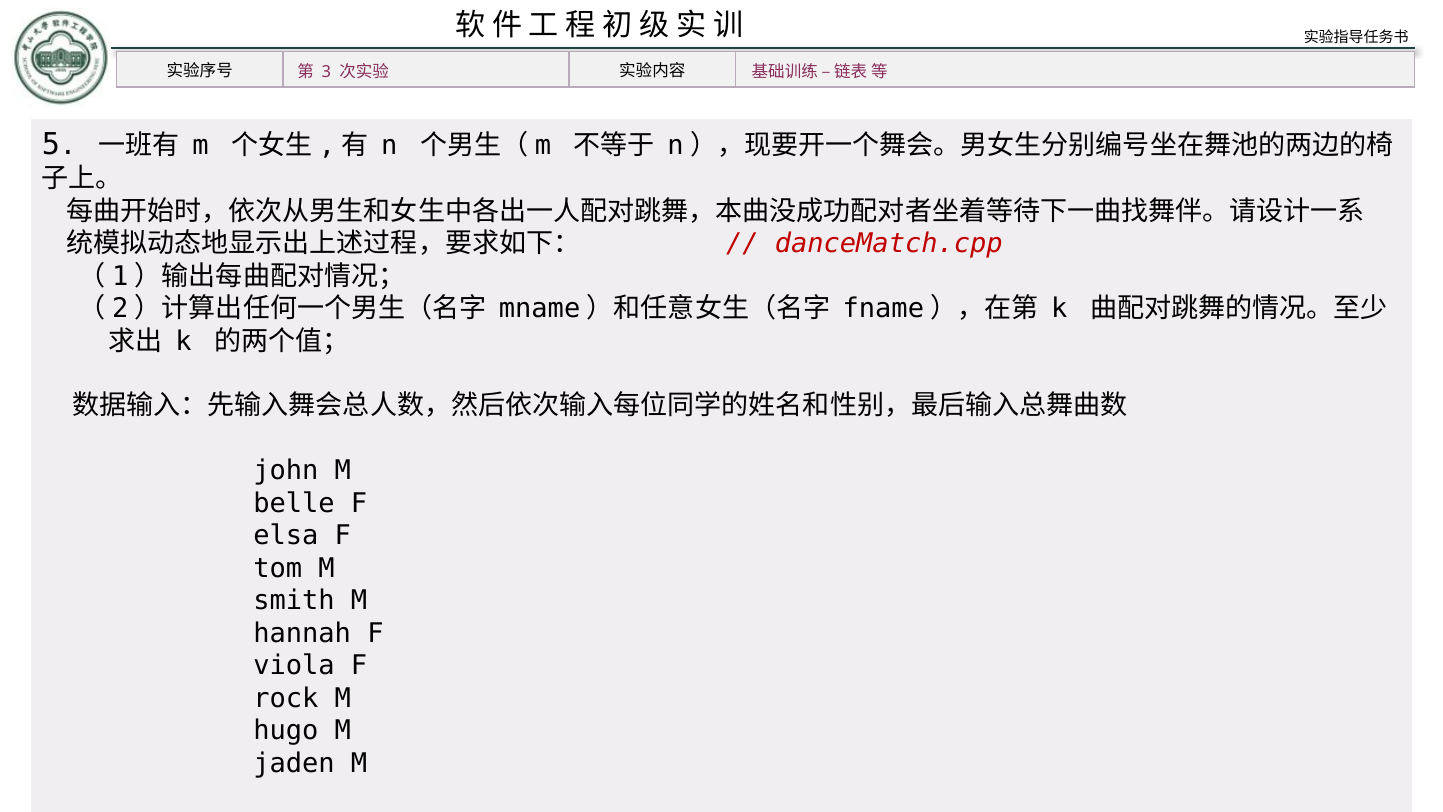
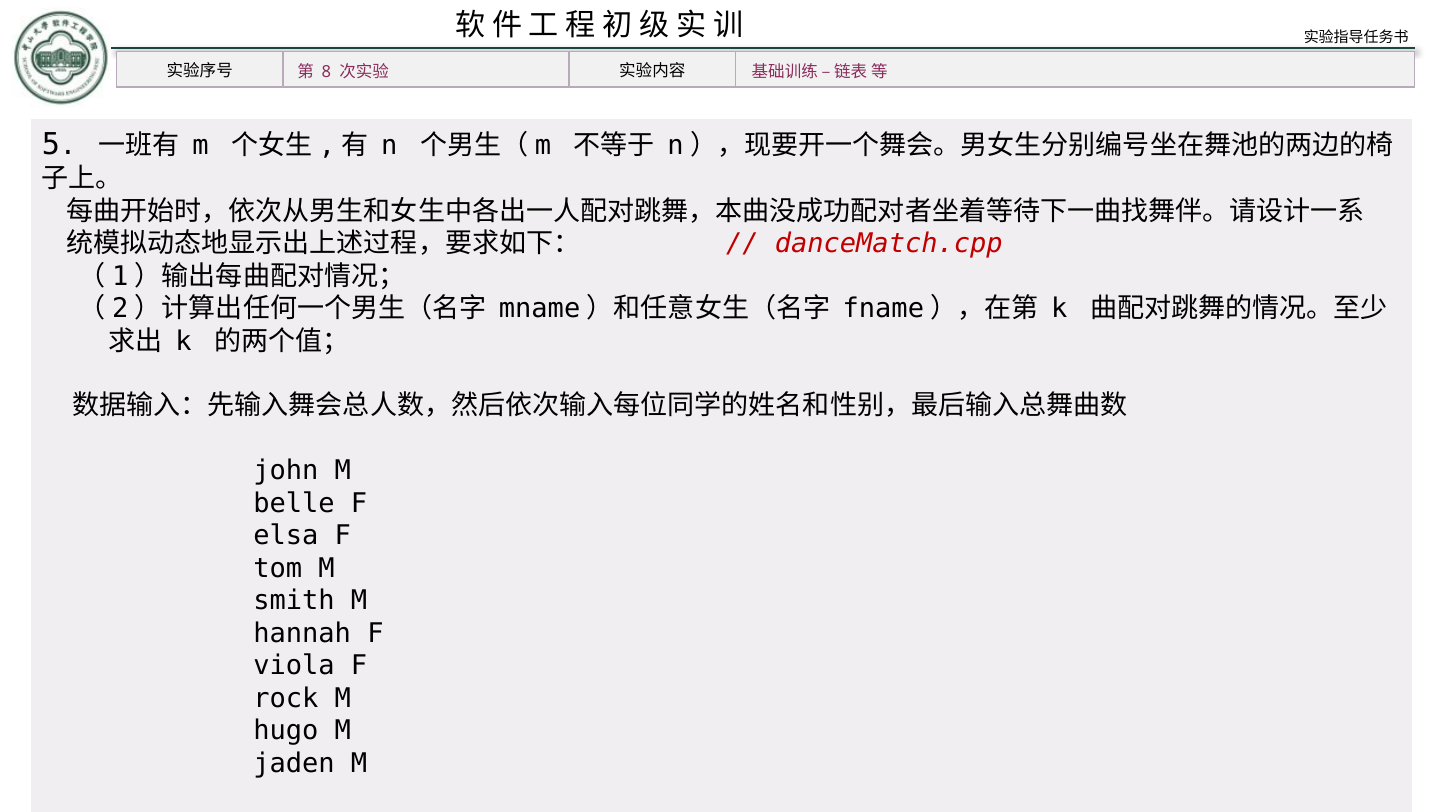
3: 3 -> 8 (326, 72)
